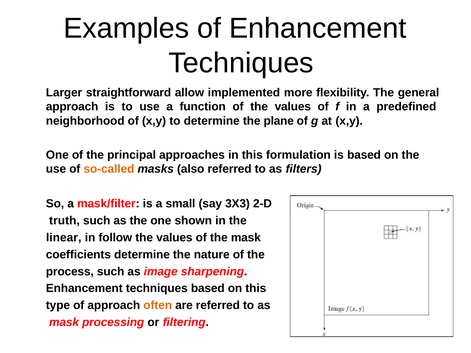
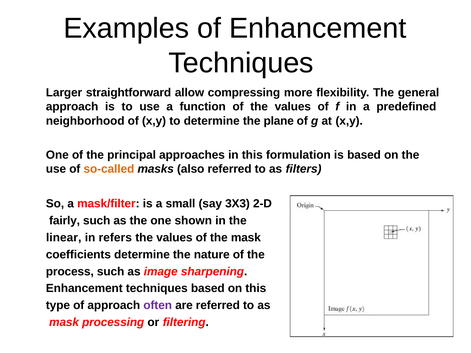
implemented: implemented -> compressing (244, 93)
truth: truth -> fairly (65, 221)
follow: follow -> refers (115, 238)
often colour: orange -> purple (158, 306)
